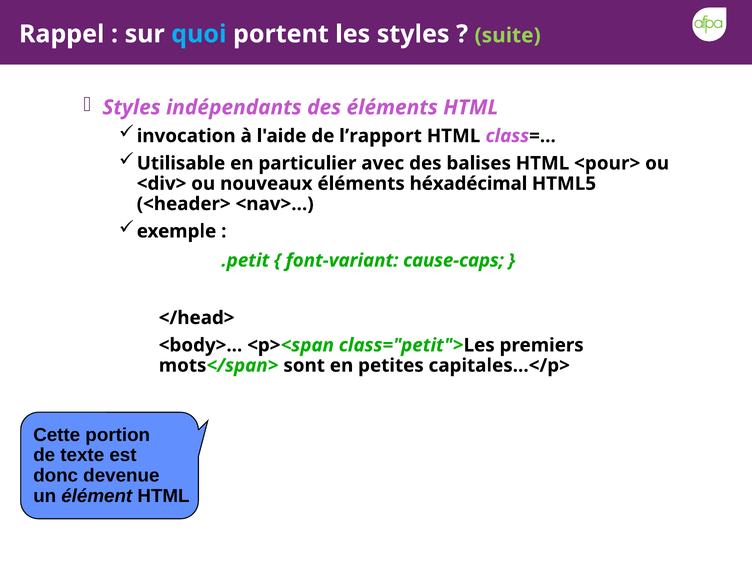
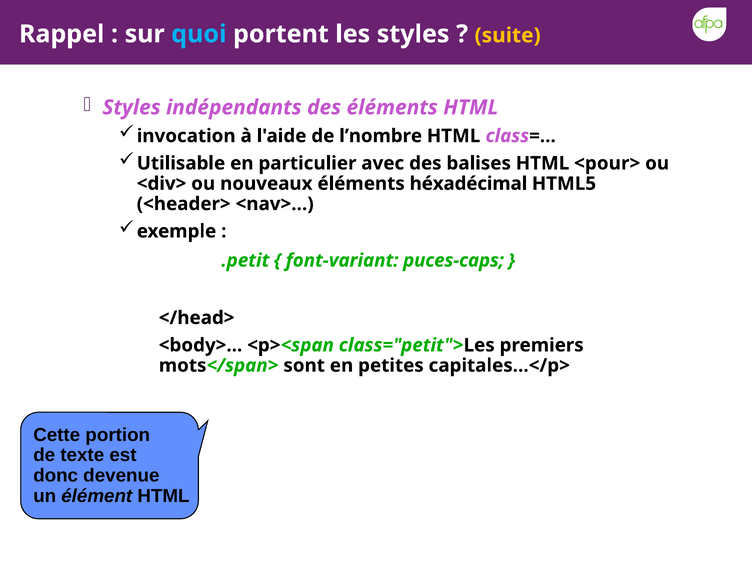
suite colour: light green -> yellow (508, 35)
l’rapport: l’rapport -> l’nombre (381, 136)
cause-caps: cause-caps -> puces-caps (454, 260)
